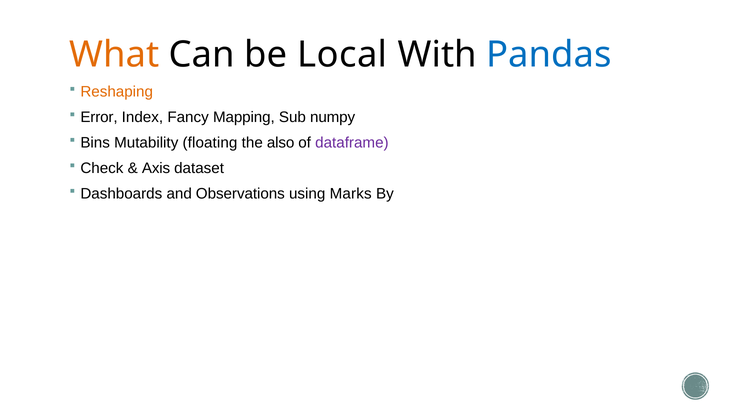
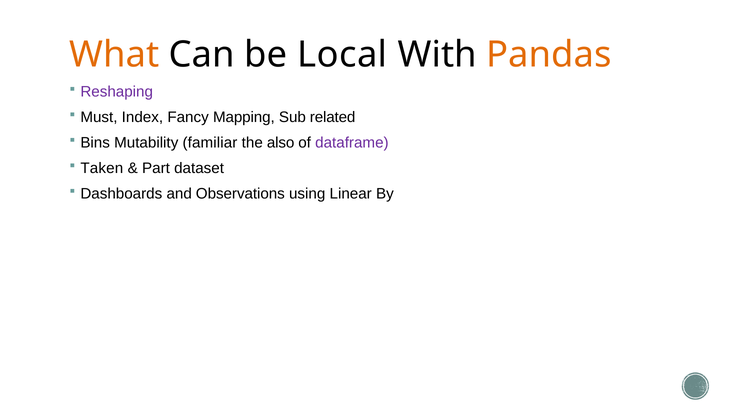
Pandas colour: blue -> orange (549, 55)
Reshaping colour: orange -> purple (117, 92)
Error: Error -> Must (99, 117)
numpy: numpy -> related (333, 117)
floating: floating -> familiar (210, 143)
Check: Check -> Taken (102, 168)
Axis: Axis -> Part (156, 168)
Marks: Marks -> Linear (351, 194)
